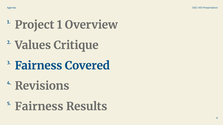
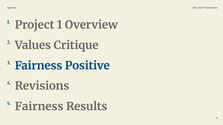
Covered: Covered -> Positive (87, 66)
